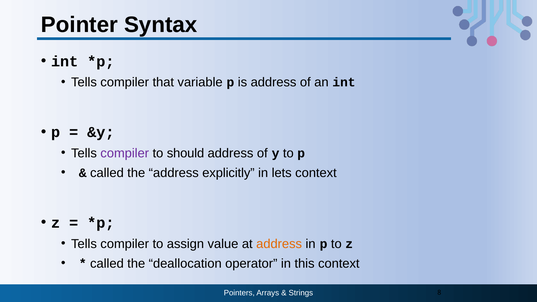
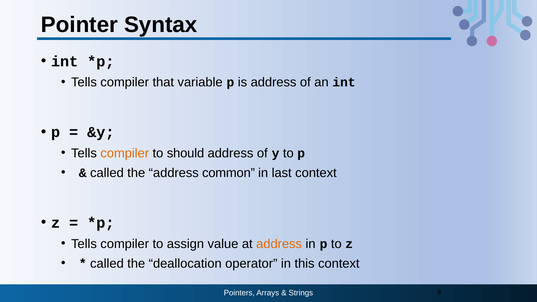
compiler colour: purple -> orange (125, 153)
explicitly: explicitly -> common (228, 173)
lets: lets -> last (282, 173)
